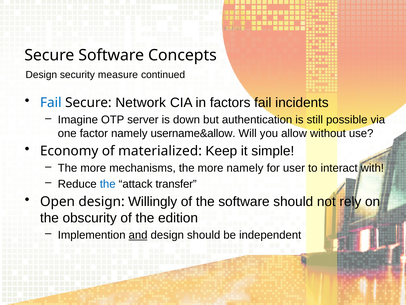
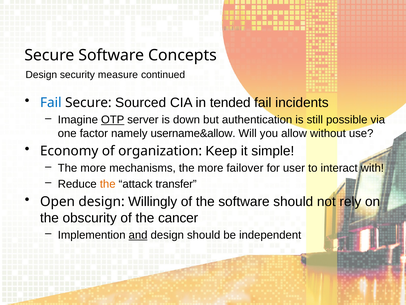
Network: Network -> Sourced (141, 103)
factors: factors -> tended (230, 103)
OTP underline: none -> present (113, 120)
materialized: materialized -> organization (160, 151)
more namely: namely -> failover (245, 168)
the colour: blue -> orange (108, 184)
edition: edition -> cancer (178, 218)
